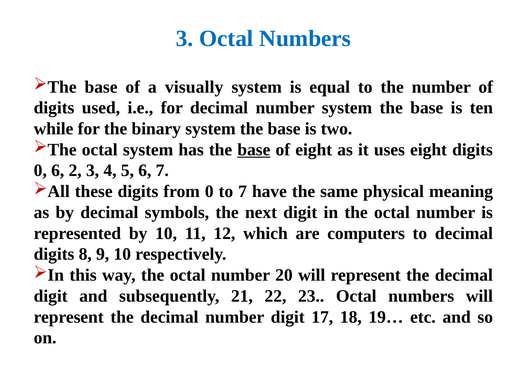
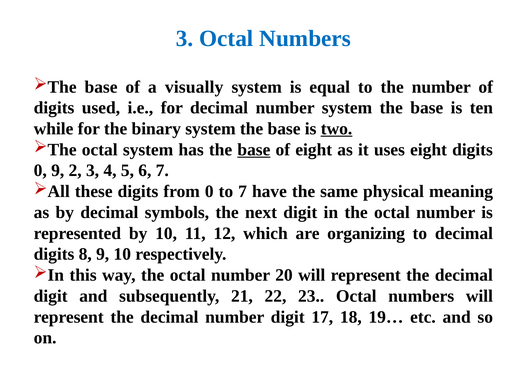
two underline: none -> present (337, 129)
0 6: 6 -> 9 (58, 171)
computers: computers -> organizing (366, 233)
